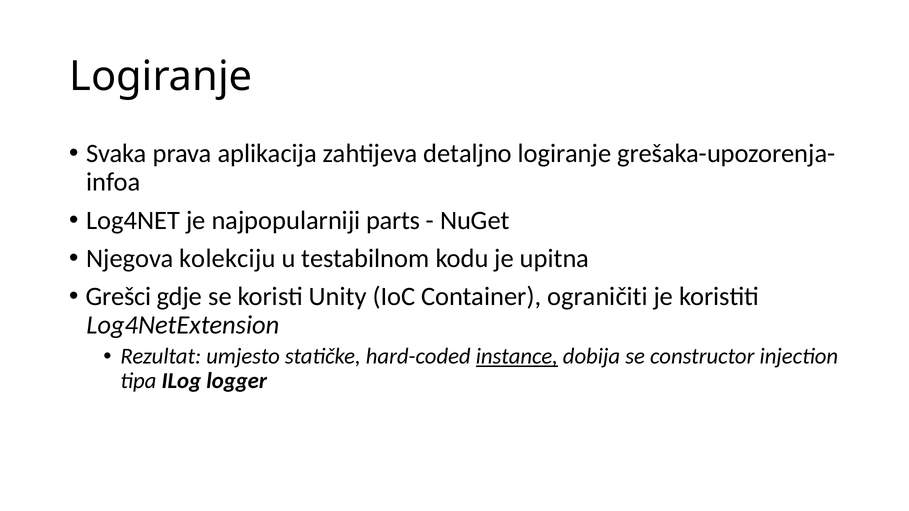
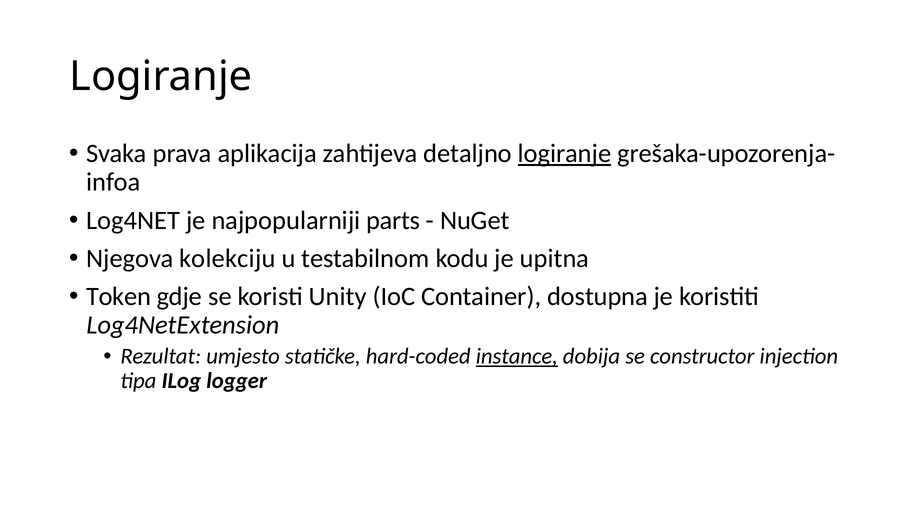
logiranje underline: none -> present (565, 154)
Grešci: Grešci -> Token (119, 297)
ograničiti: ograničiti -> dostupna (597, 297)
